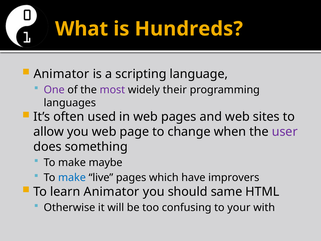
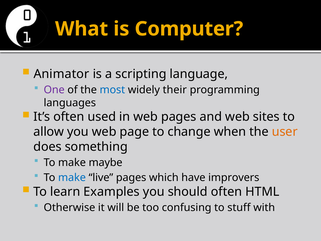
Hundreds: Hundreds -> Computer (189, 29)
most colour: purple -> blue (112, 90)
user colour: purple -> orange (285, 132)
learn Animator: Animator -> Examples (112, 191)
should same: same -> often (226, 191)
your: your -> stuff (239, 207)
